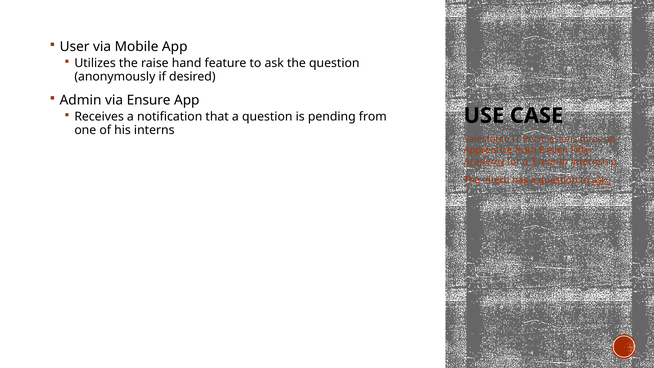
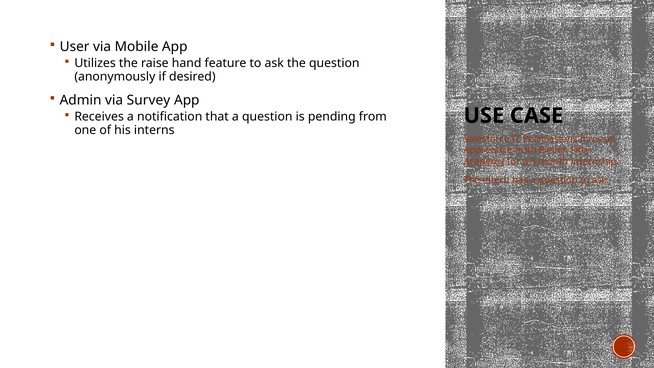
Ensure: Ensure -> Survey (149, 100)
2: 2 -> 8 (533, 162)
ask underline: present -> none (601, 180)
